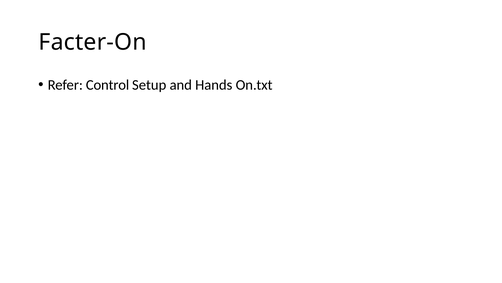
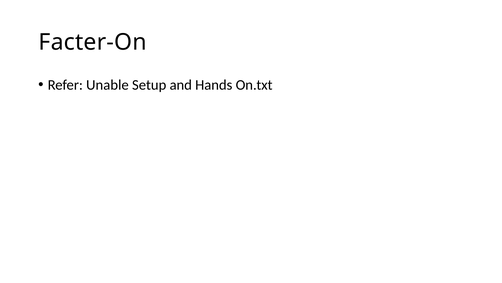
Control: Control -> Unable (107, 85)
